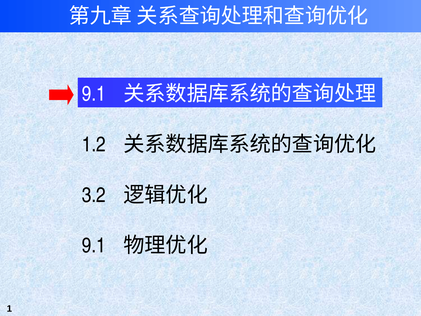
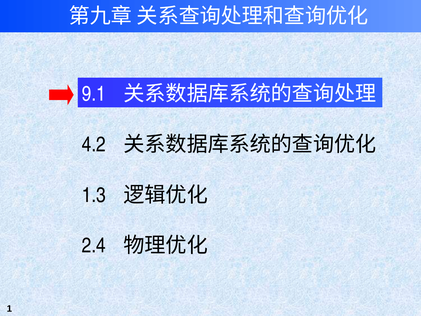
1.2: 1.2 -> 4.2 (94, 144)
3.2: 3.2 -> 1.3 (94, 195)
9.1: 9.1 -> 2.4 (94, 245)
